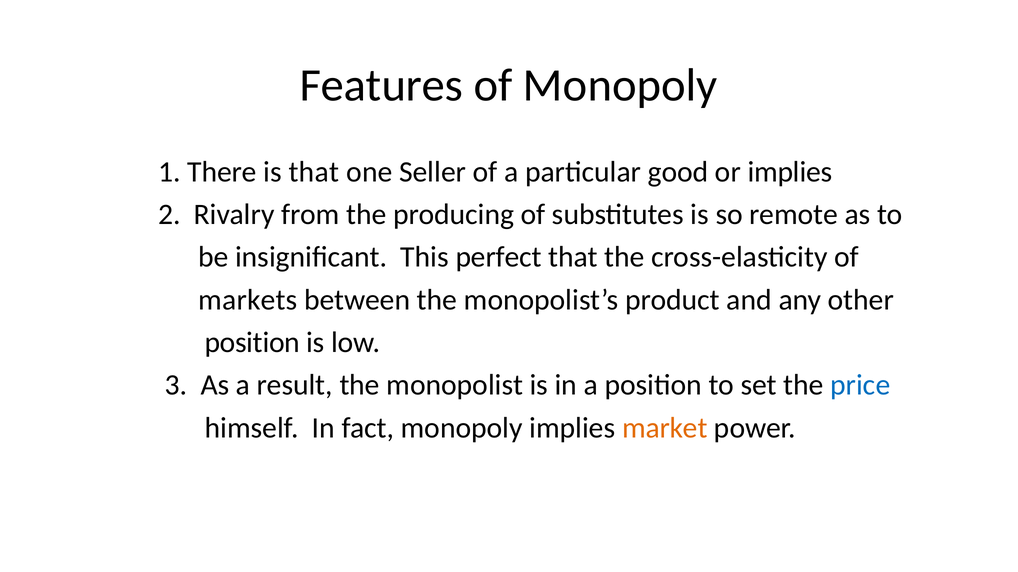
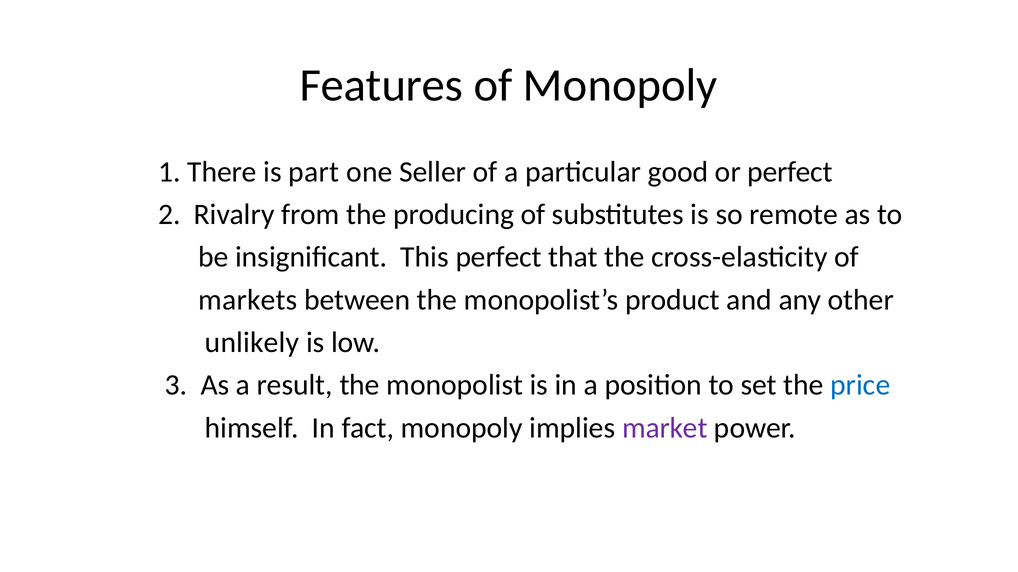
is that: that -> part (314, 172)
or implies: implies -> perfect (790, 172)
position: position -> unlikely (252, 343)
market colour: orange -> purple (665, 428)
